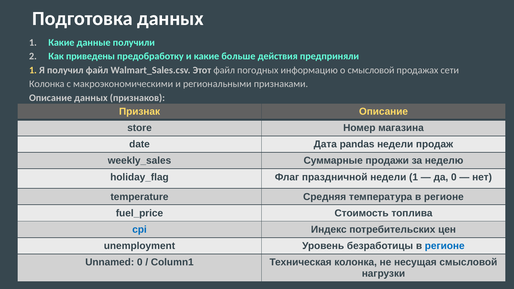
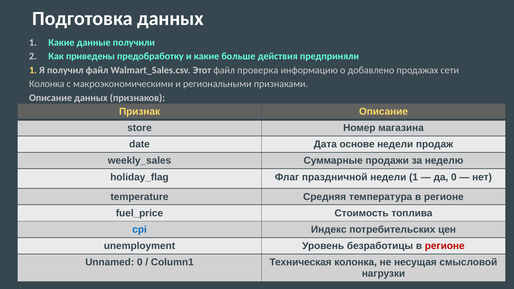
погодных: погодных -> проверка (258, 70)
о смысловой: смысловой -> добавлено (371, 70)
pandas: pandas -> основе (357, 144)
регионе colour: blue -> red (445, 246)
